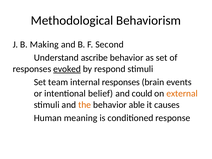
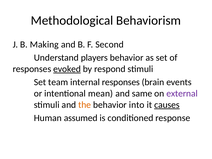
ascribe: ascribe -> players (94, 58)
belief: belief -> mean (101, 93)
could: could -> same (142, 93)
external colour: orange -> purple (182, 93)
able: able -> into (137, 105)
causes underline: none -> present (167, 105)
meaning: meaning -> assumed (81, 118)
